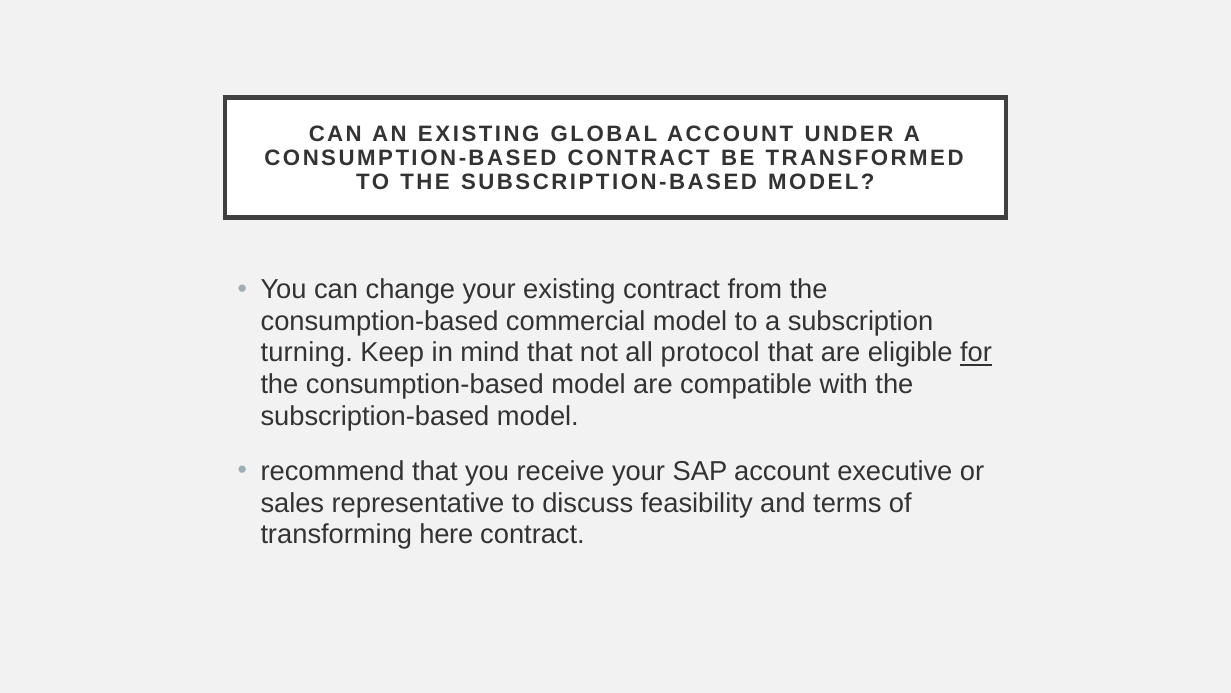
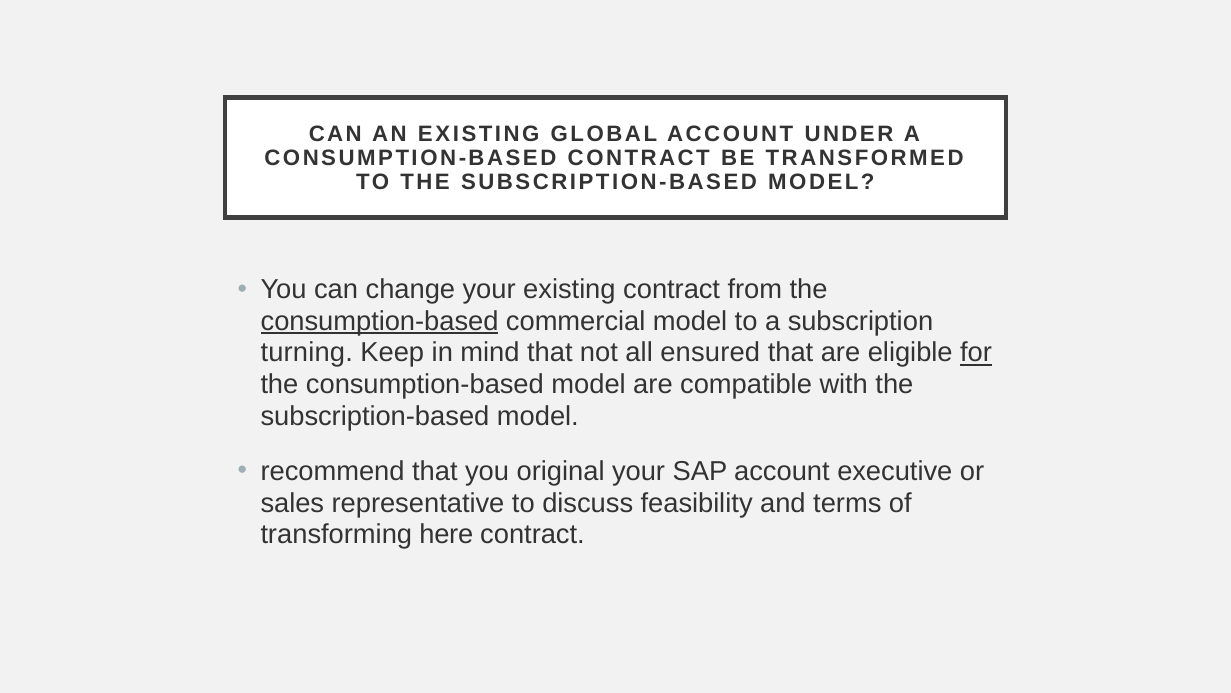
consumption-based underline: none -> present (380, 321)
protocol: protocol -> ensured (710, 353)
receive: receive -> original (561, 471)
